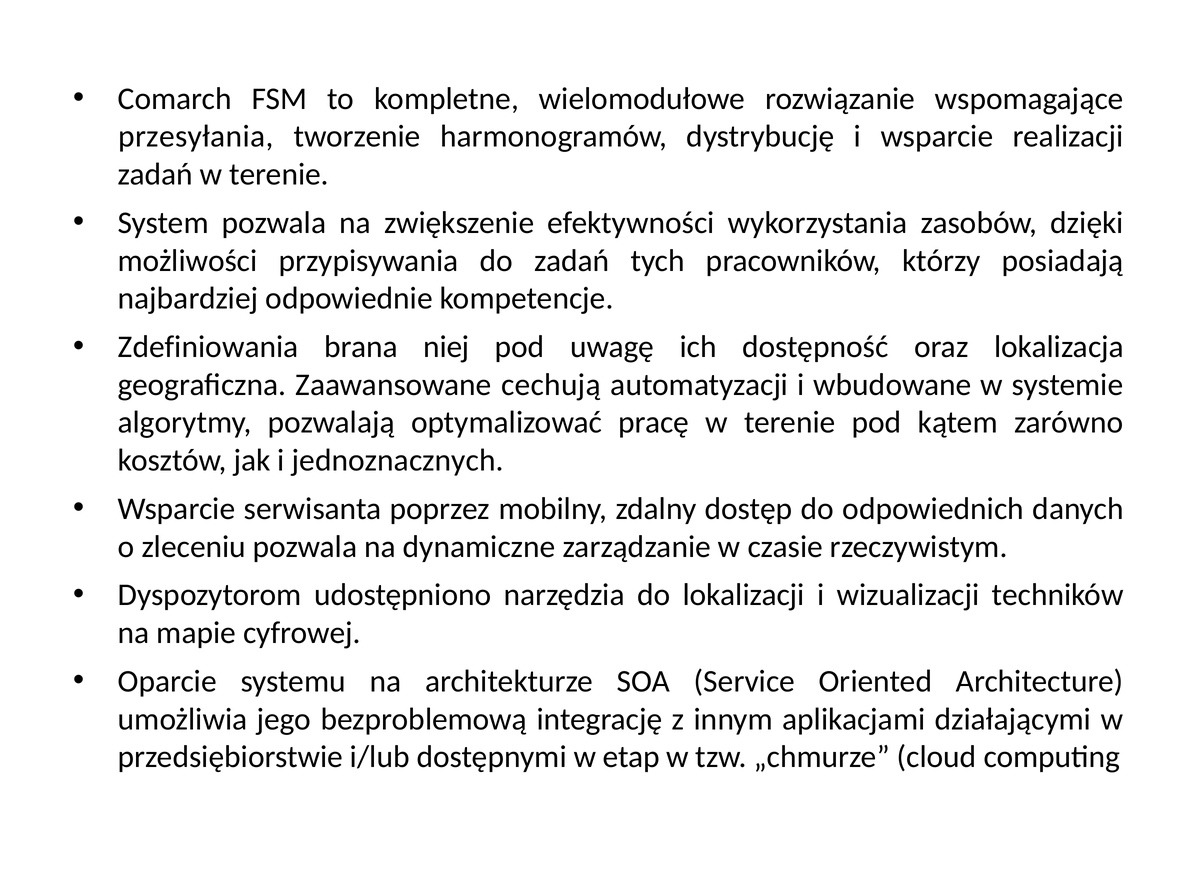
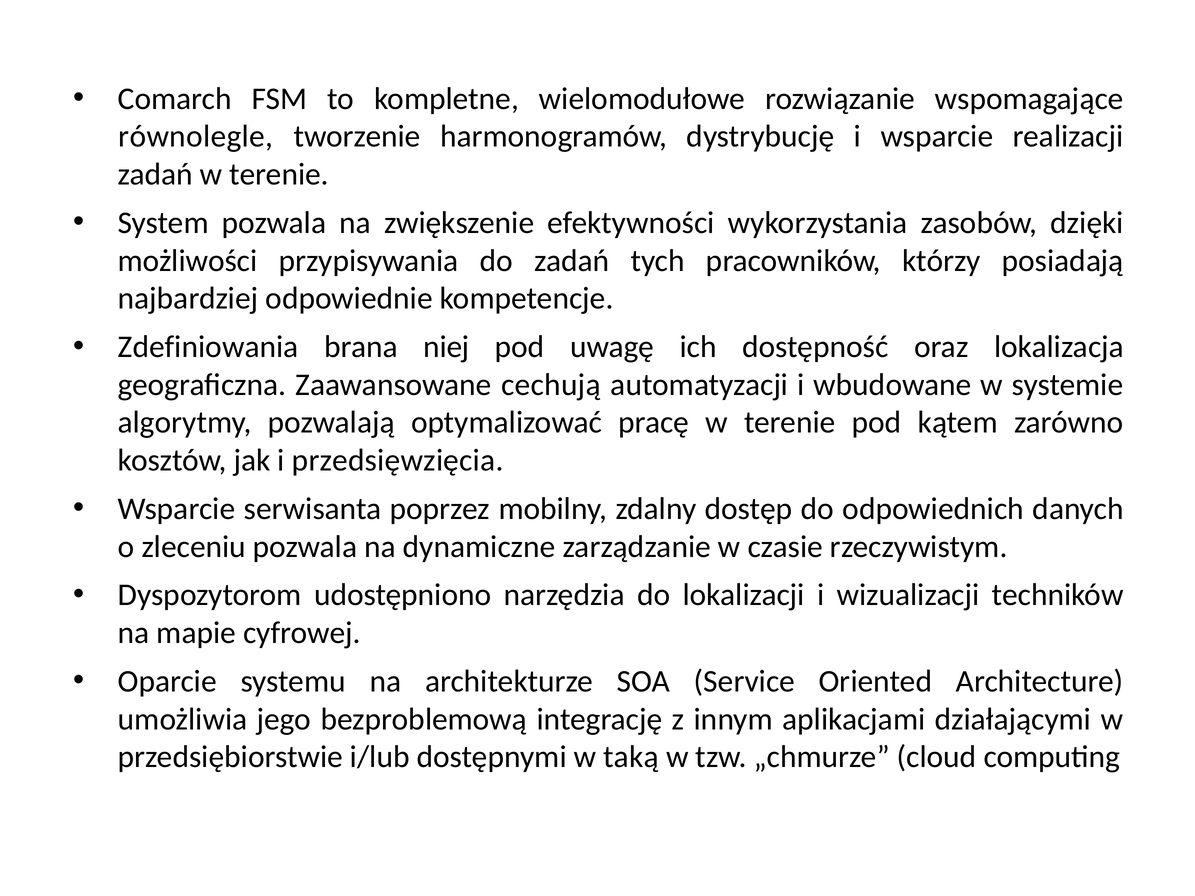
przesyłania: przesyłania -> równolegle (196, 137)
jednoznacznych: jednoznacznych -> przedsięwzięcia (398, 460)
etap: etap -> taką (631, 757)
